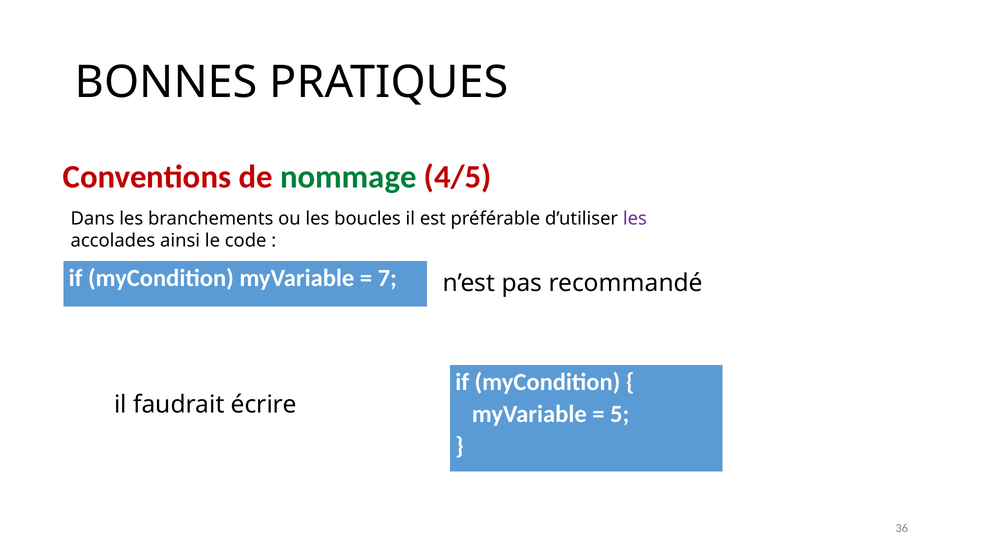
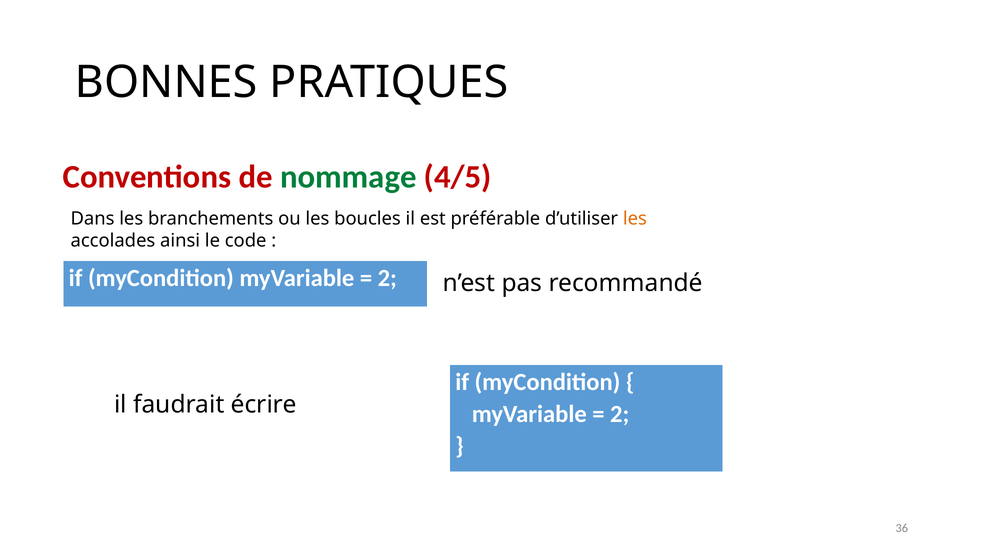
les colour: purple -> orange (635, 219)
7: 7 -> 2 (387, 278)
5: 5 -> 2 (620, 414)
